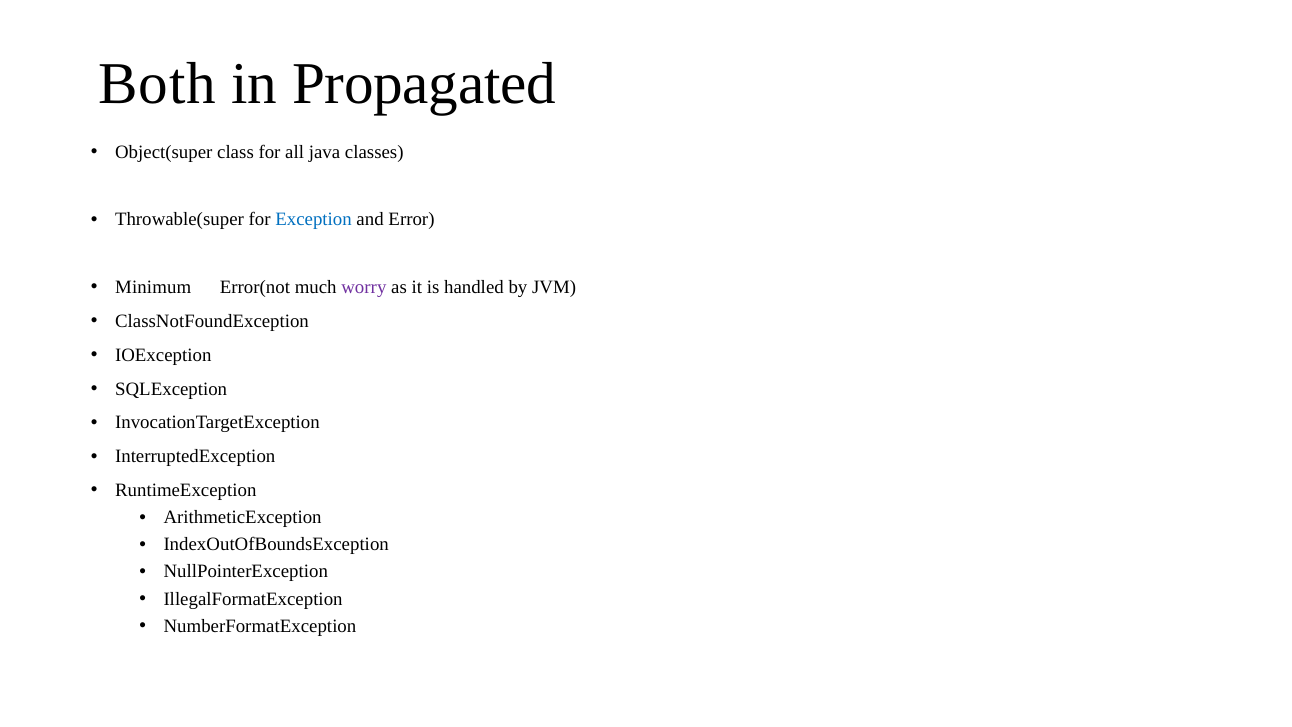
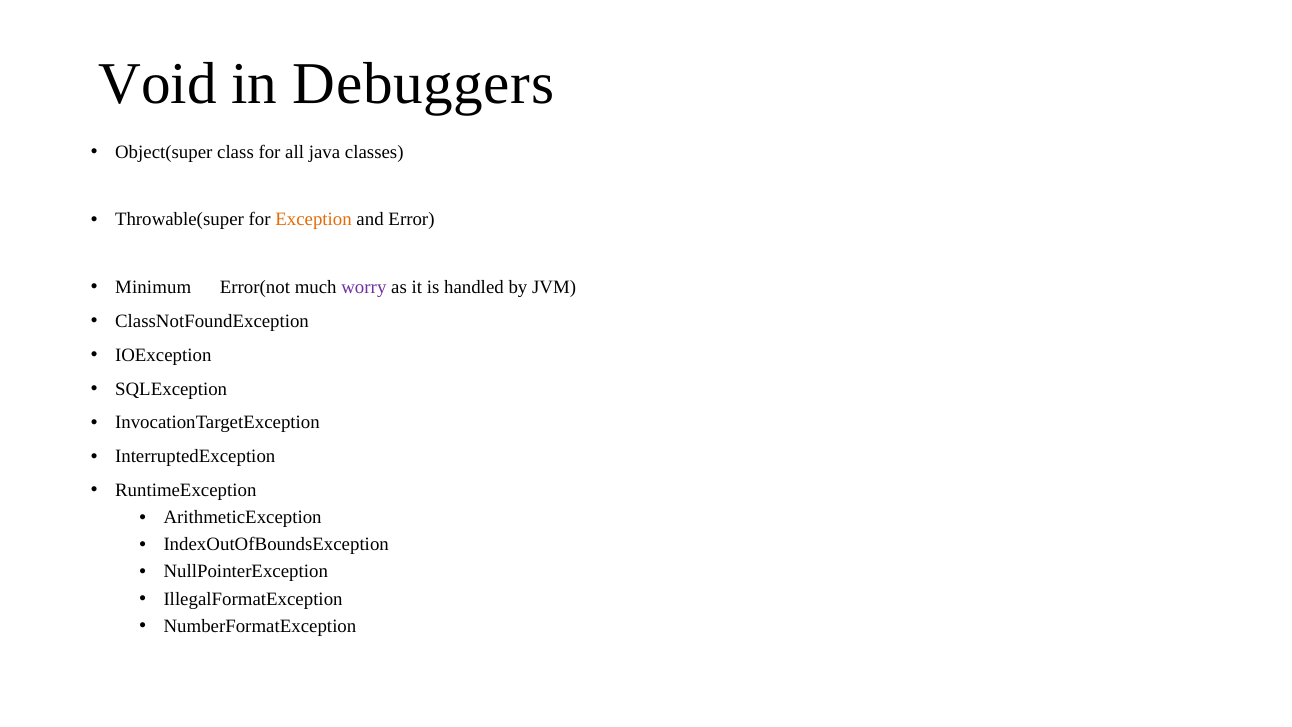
Both: Both -> Void (158, 84)
Propagated: Propagated -> Debuggers (424, 84)
Exception colour: blue -> orange (314, 220)
